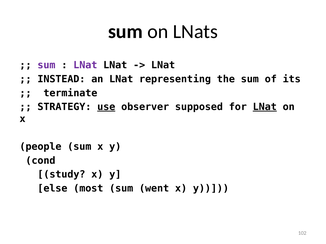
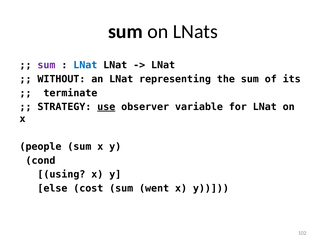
LNat colour: purple -> blue (85, 65)
INSTEAD: INSTEAD -> WITHOUT (61, 79)
supposed: supposed -> variable (199, 107)
LNat underline: present -> none (265, 107)
study: study -> using (61, 175)
most: most -> cost (88, 189)
